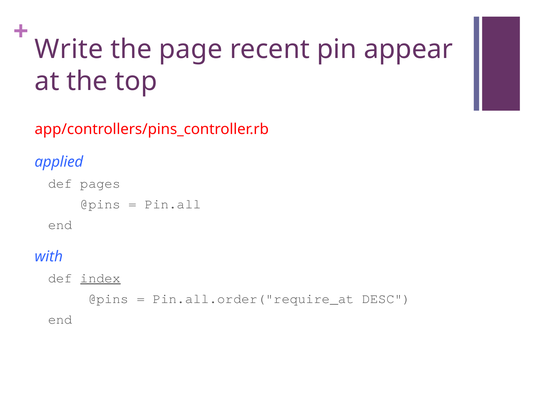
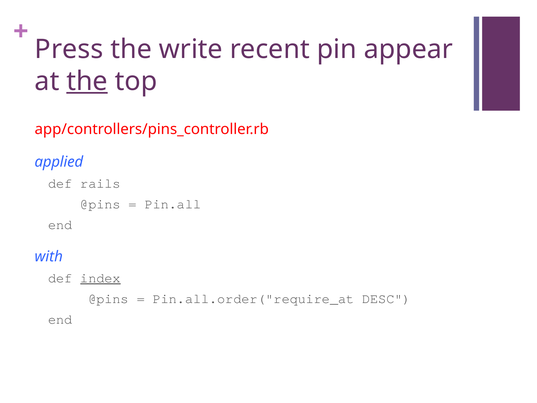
Write: Write -> Press (69, 49)
page: page -> write (191, 49)
the underline: none -> present (87, 81)
pages: pages -> rails (100, 183)
